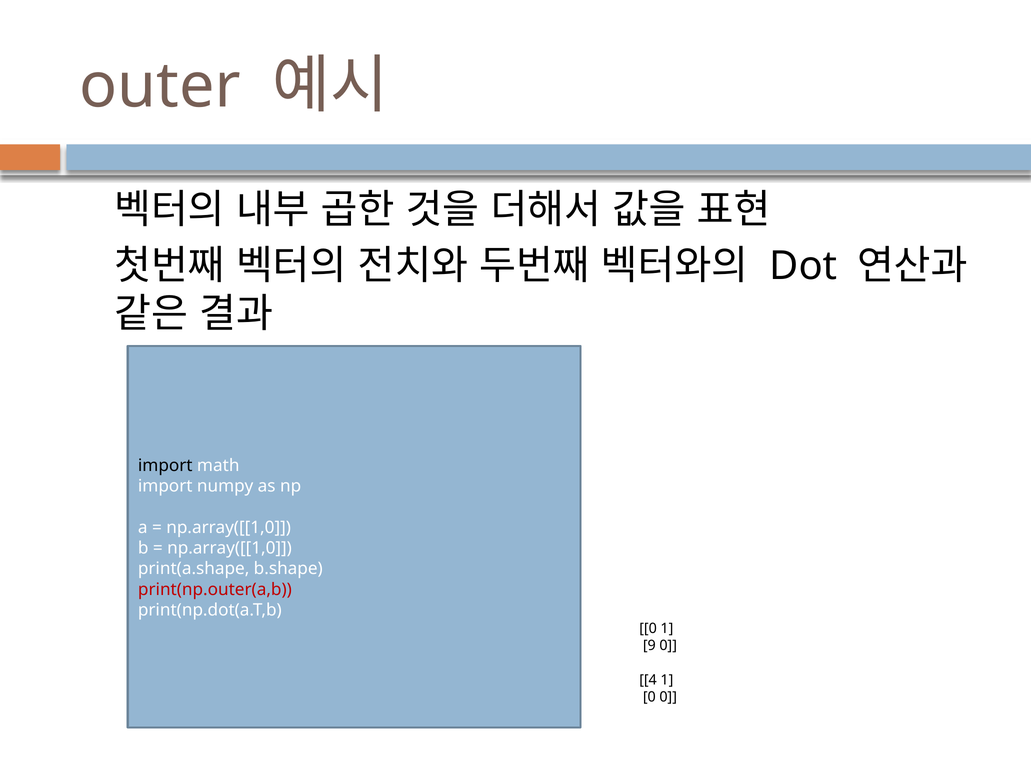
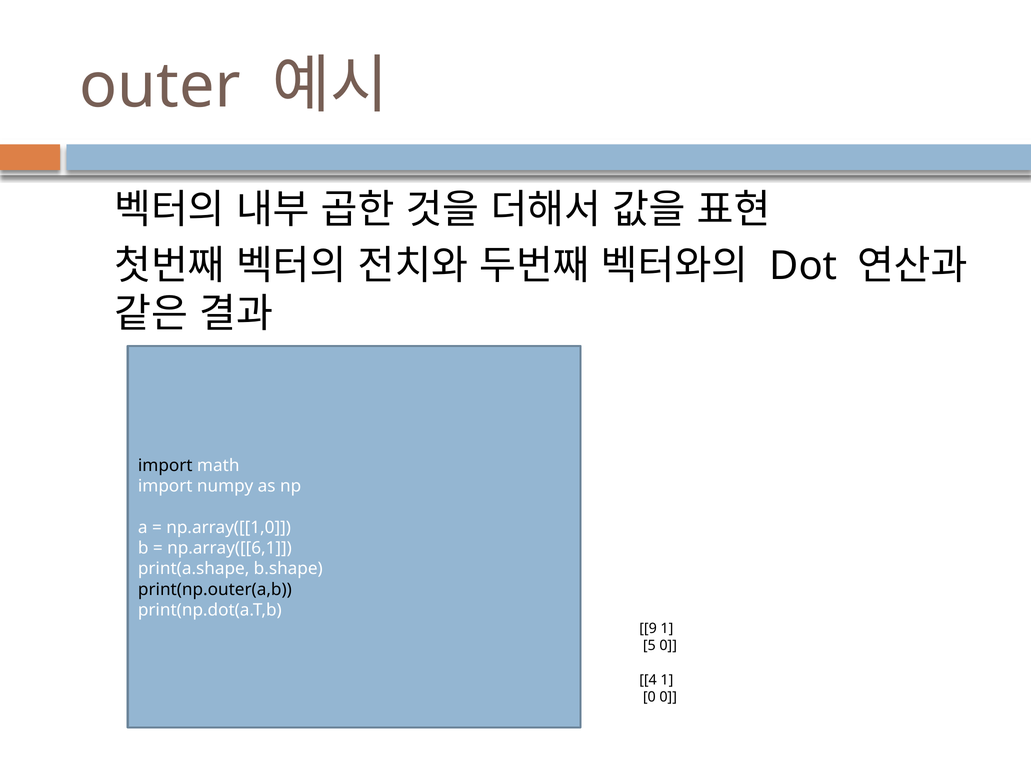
np.array([[1,0: np.array([[1,0 -> np.array([[6,1 (230, 548)
print(np.outer(a,b colour: red -> black (215, 590)
0: 0 -> 9 (648, 629)
9: 9 -> 5 (649, 646)
